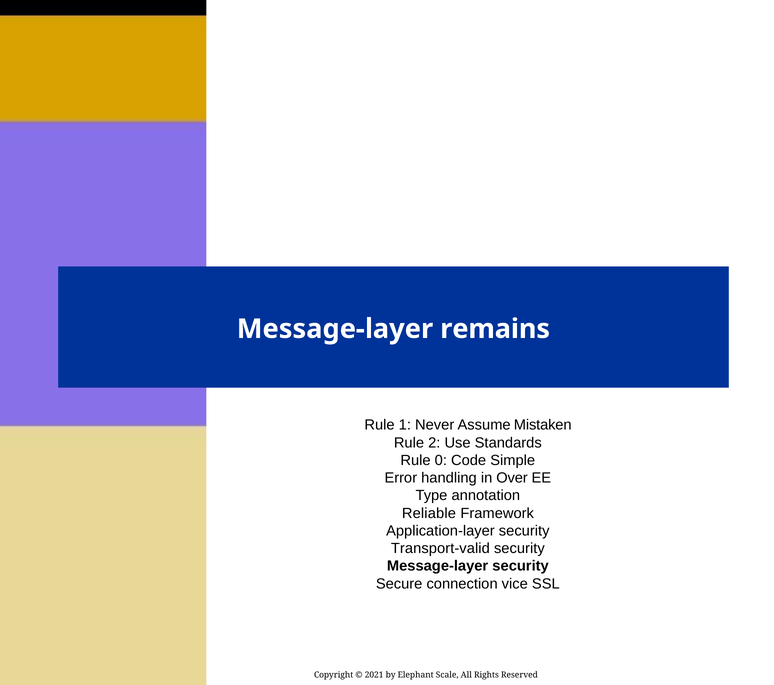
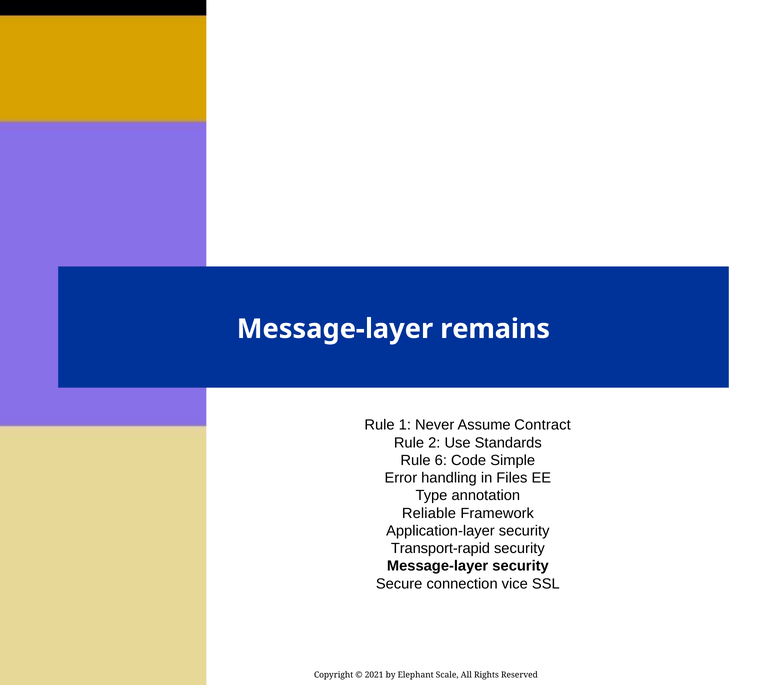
Mistaken: Mistaken -> Contract (543, 425)
0: 0 -> 6 (441, 461)
Over: Over -> Files (512, 478)
Transport-valid: Transport-valid -> Transport-rapid (440, 549)
